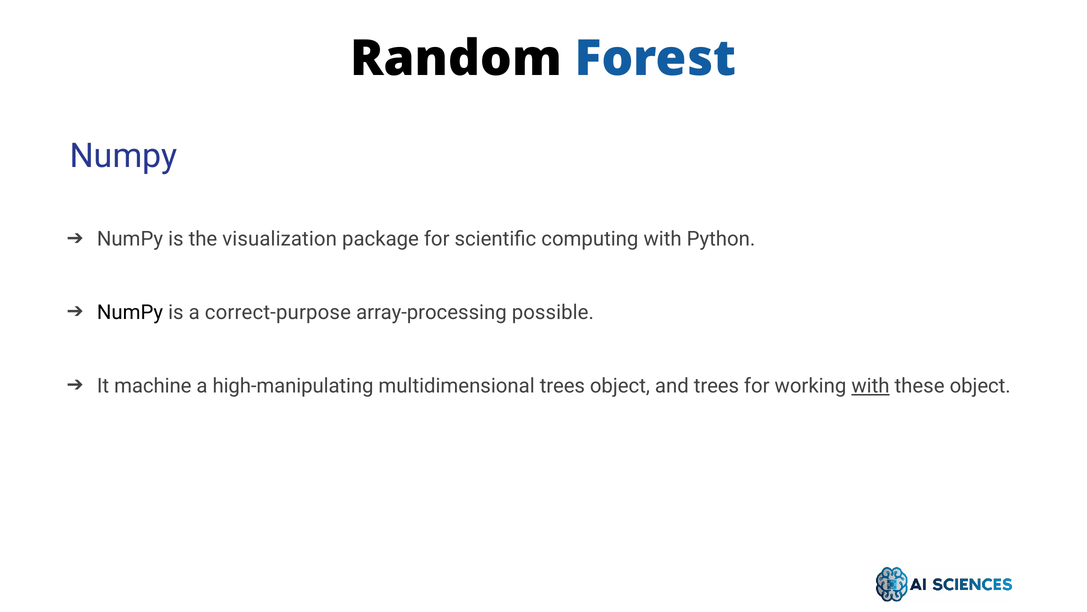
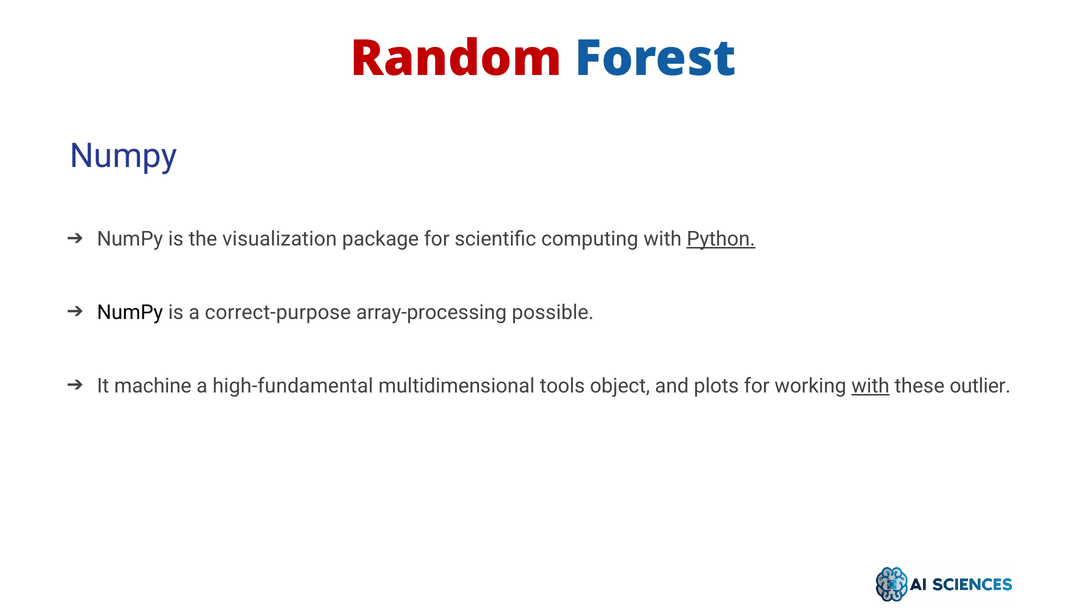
Random colour: black -> red (456, 59)
Python underline: none -> present (721, 239)
high-manipulating: high-manipulating -> high-fundamental (293, 386)
multidimensional trees: trees -> tools (562, 386)
and trees: trees -> plots (716, 386)
these object: object -> outlier (980, 386)
